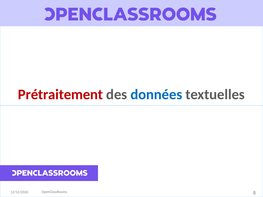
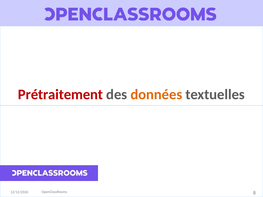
données colour: blue -> orange (156, 95)
